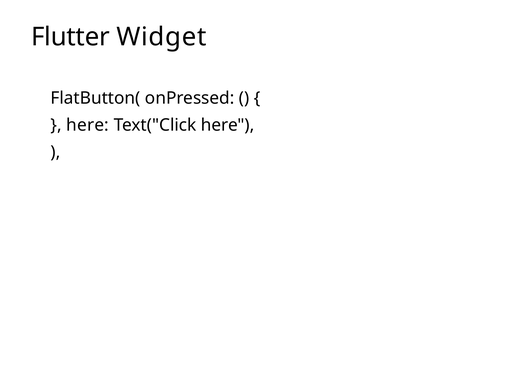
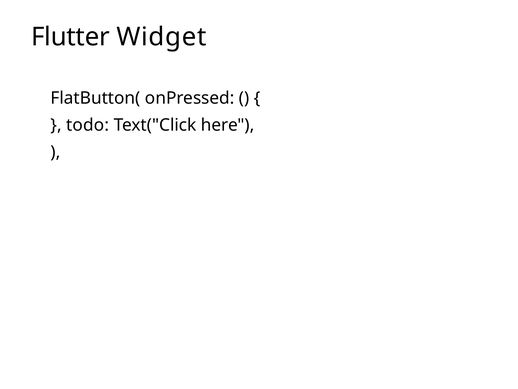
here: here -> todo (88, 125)
